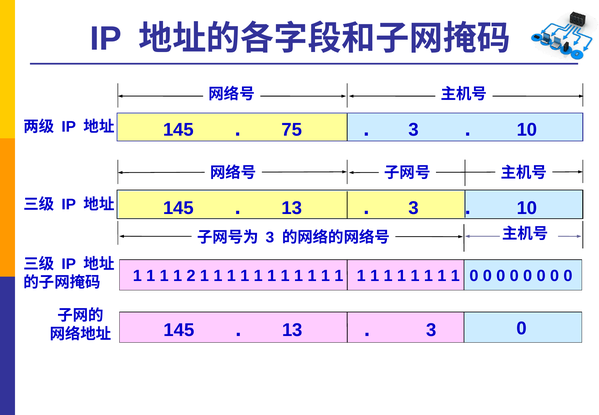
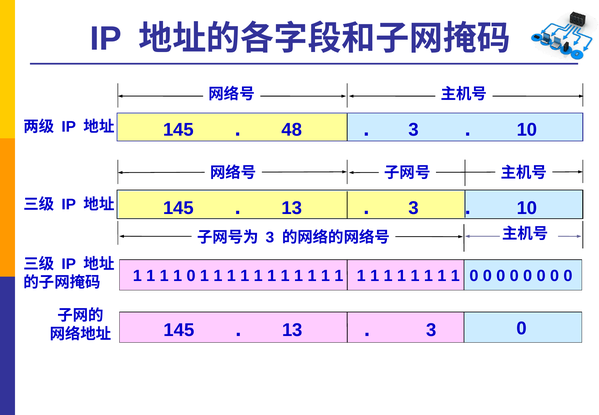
75: 75 -> 48 (292, 130)
2: 2 -> 0 (191, 276)
